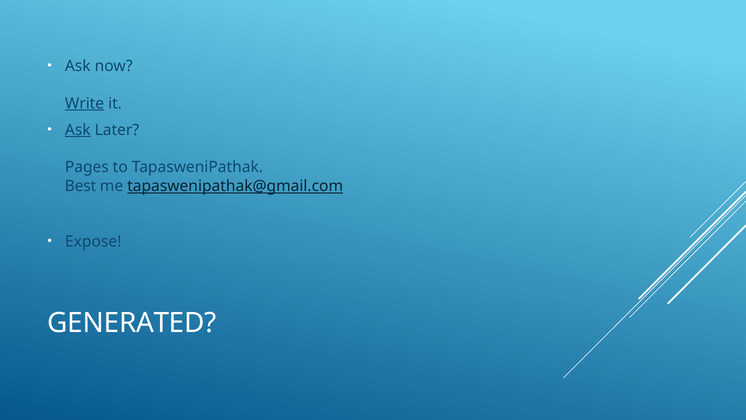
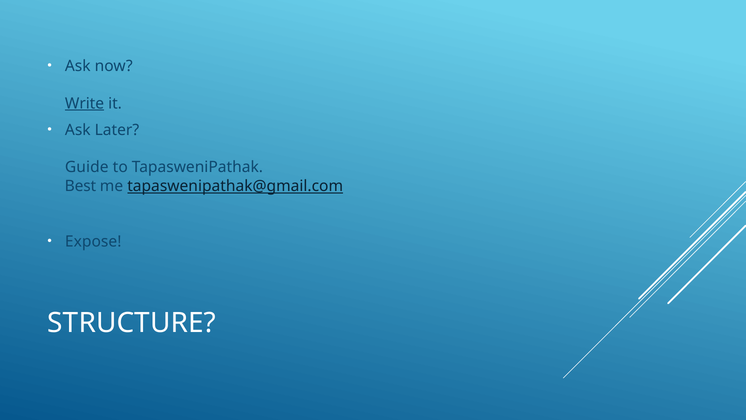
Ask underline: present -> none (78, 130)
Pages: Pages -> Guide (87, 167)
GENERATED: GENERATED -> STRUCTURE (132, 323)
